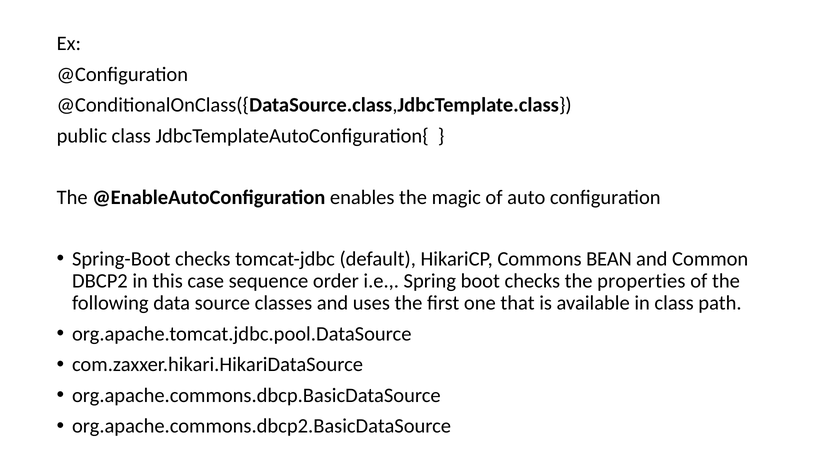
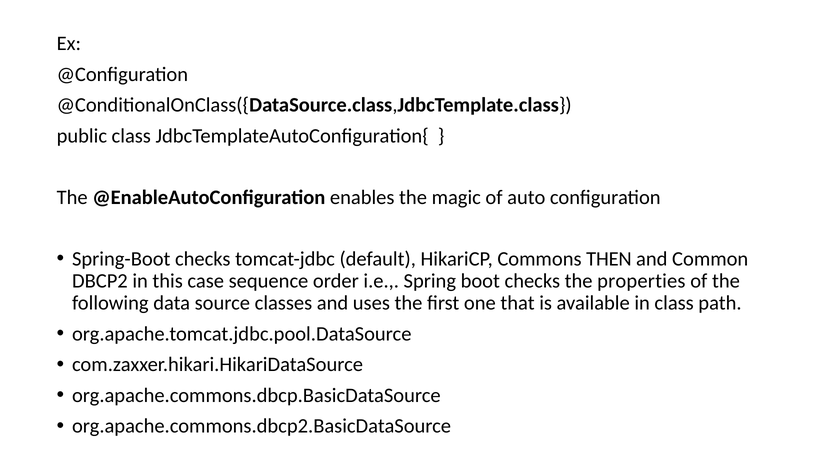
BEAN: BEAN -> THEN (609, 259)
